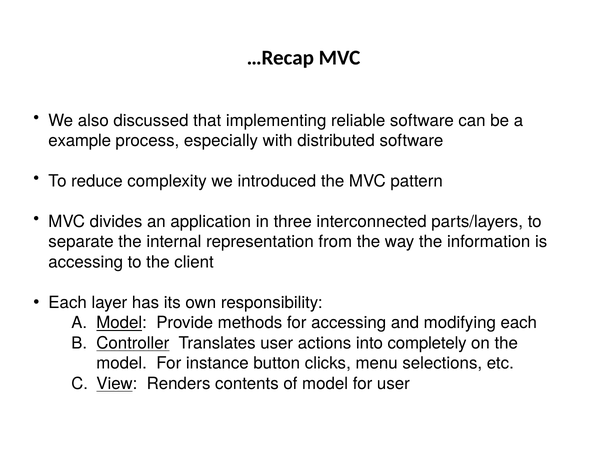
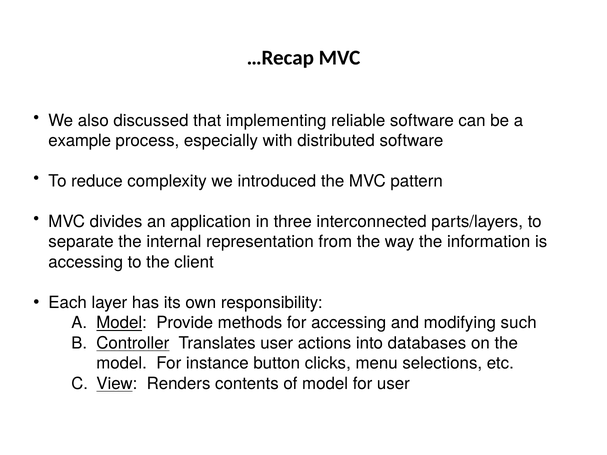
modifying each: each -> such (519, 323)
completely: completely -> databases (427, 343)
